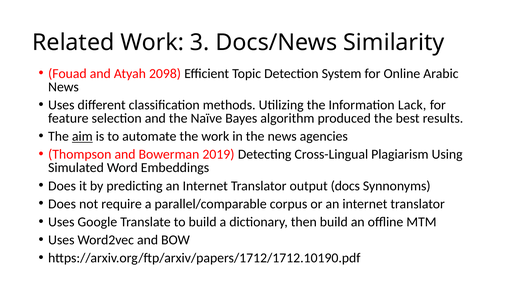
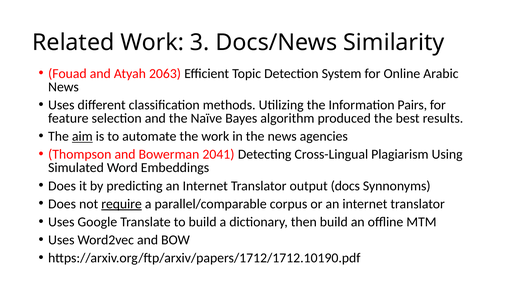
2098: 2098 -> 2063 (165, 74)
Lack: Lack -> Pairs (412, 105)
2019: 2019 -> 2041 (218, 155)
require underline: none -> present (122, 204)
